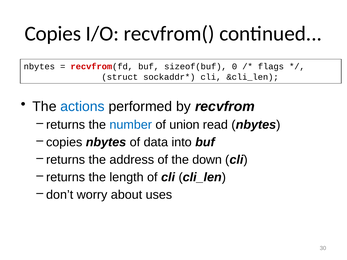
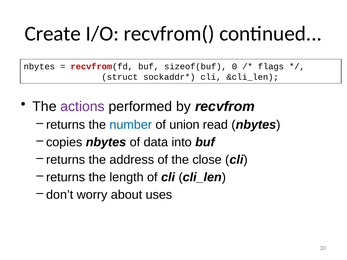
Copies: Copies -> Create (53, 34)
actions colour: blue -> purple (83, 107)
down: down -> close (207, 160)
